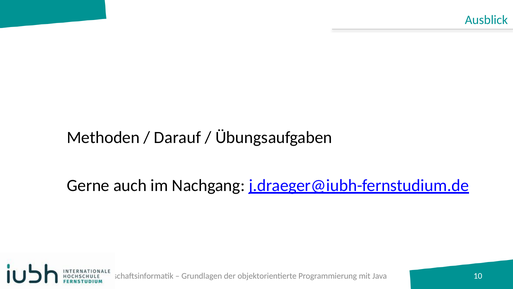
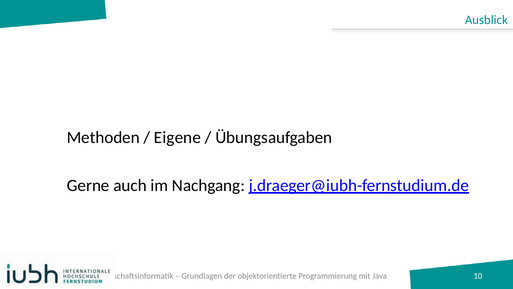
Darauf: Darauf -> Eigene (177, 137)
